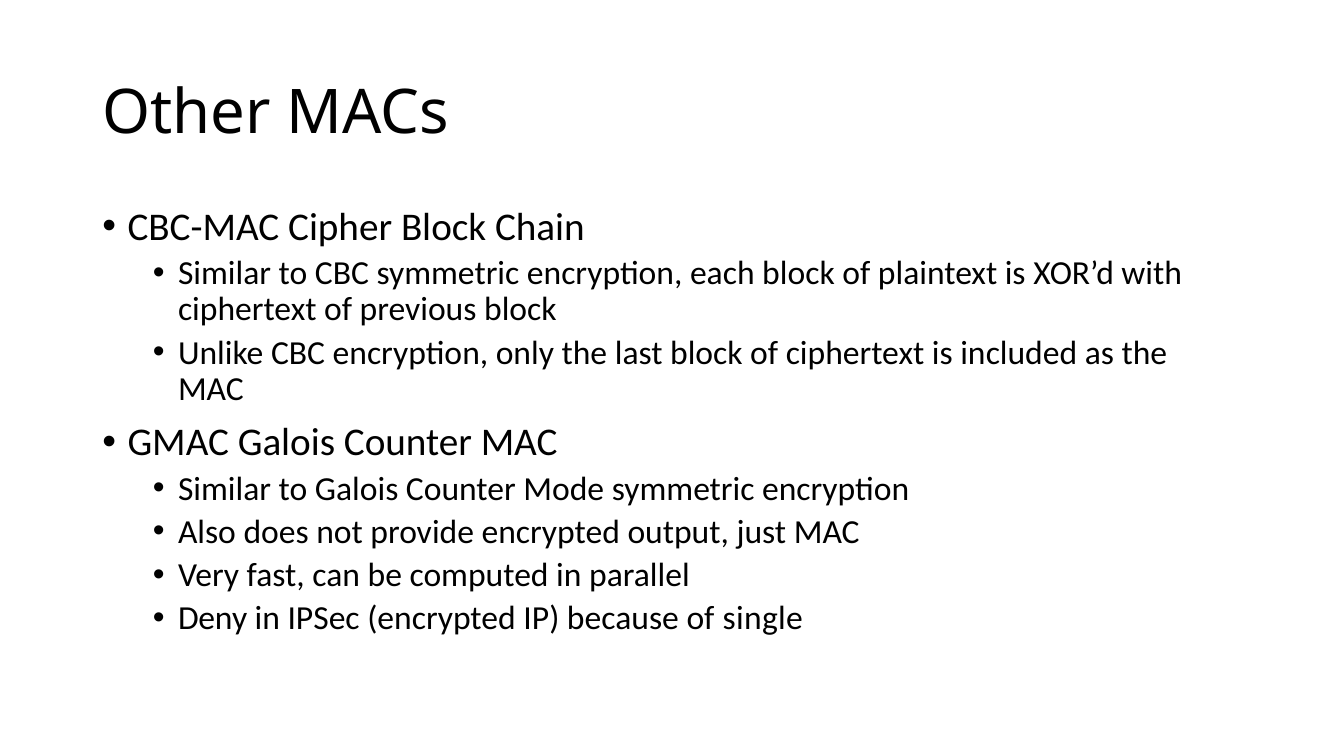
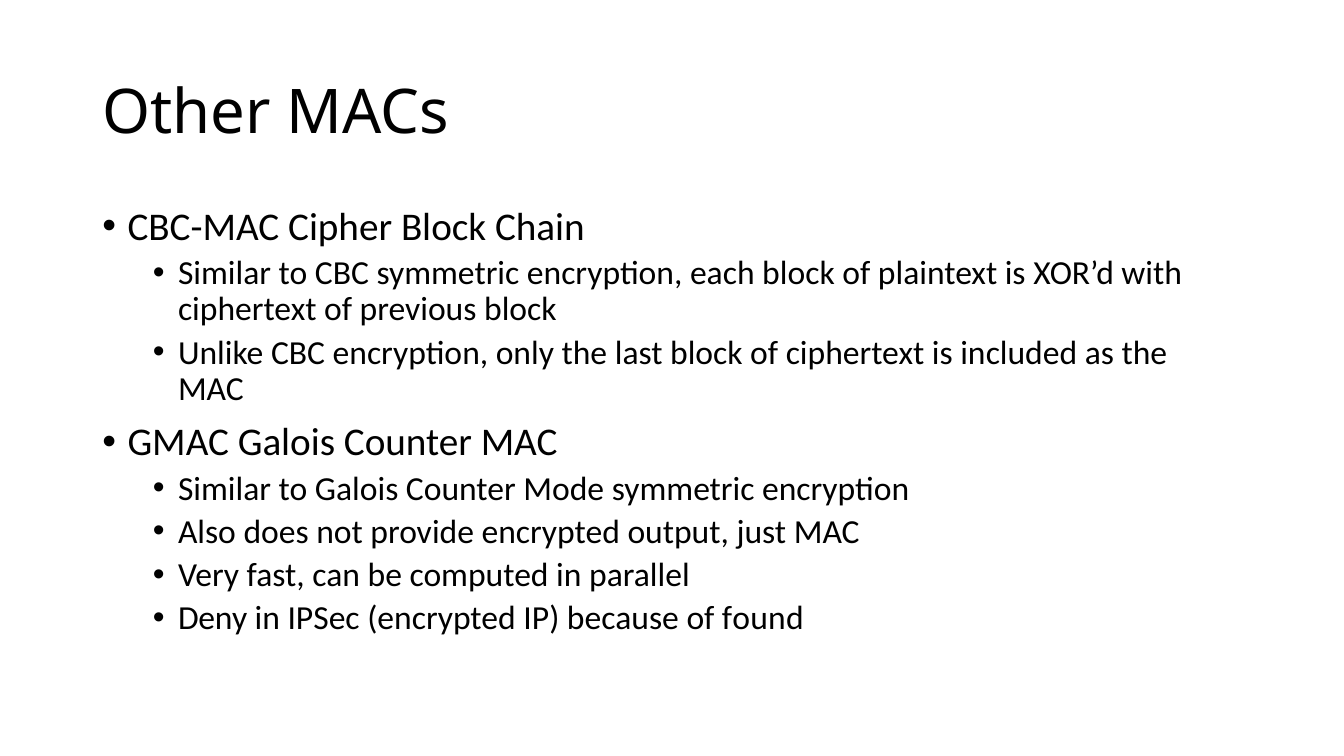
single: single -> found (763, 619)
